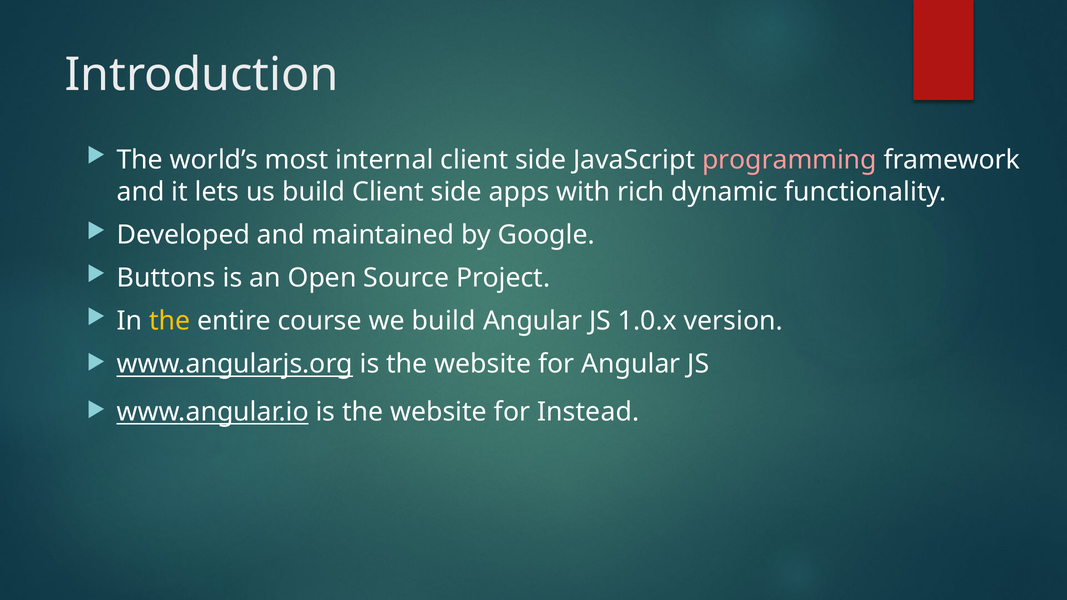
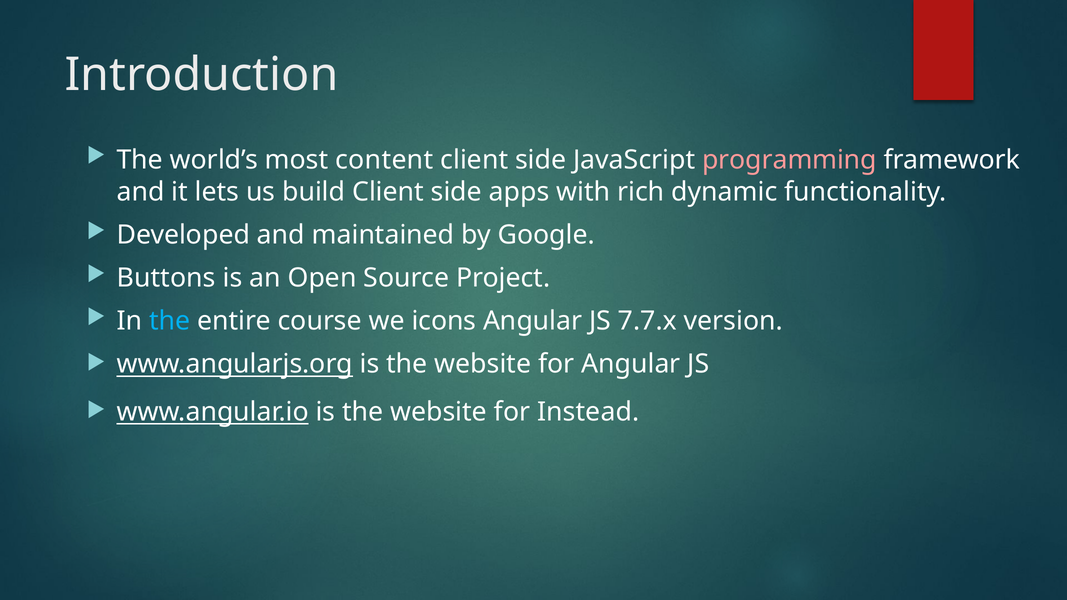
internal: internal -> content (384, 160)
the colour: yellow -> light blue (170, 321)
we build: build -> icons (444, 321)
1.0.x: 1.0.x -> 7.7.x (647, 321)
